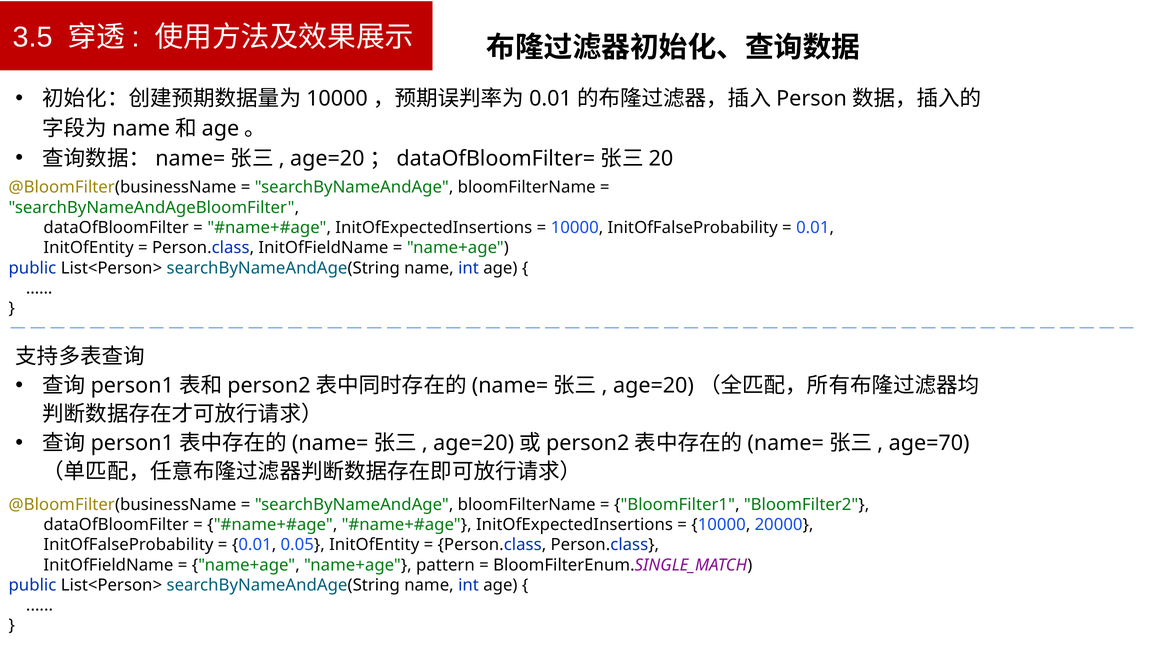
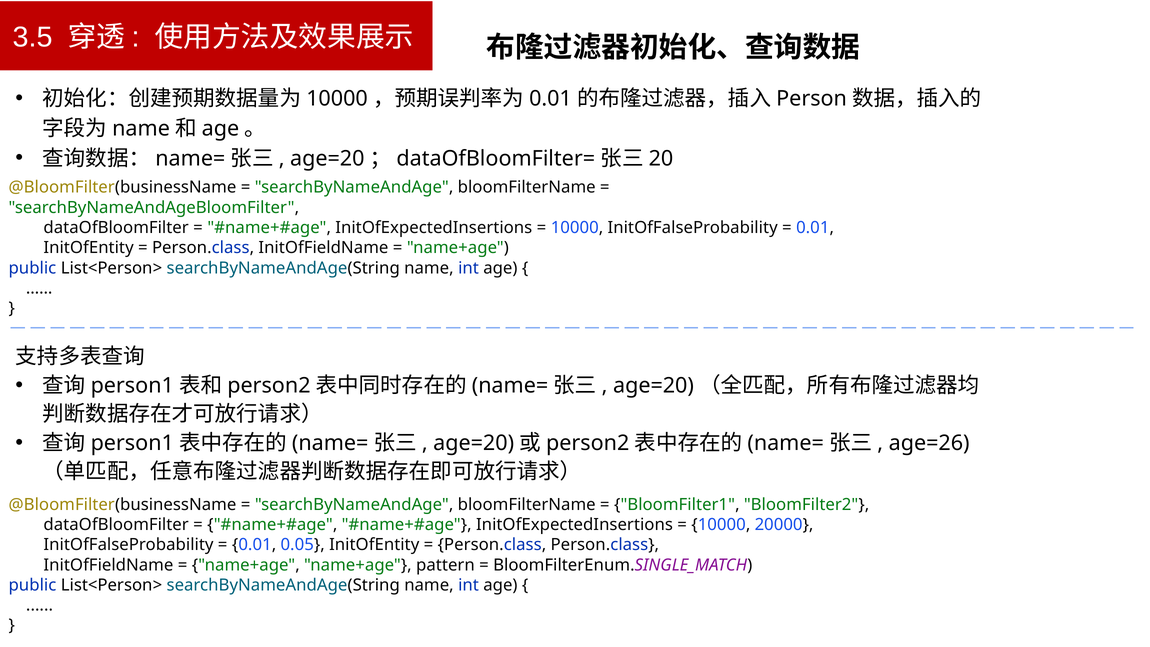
age=70: age=70 -> age=26 (929, 443)
